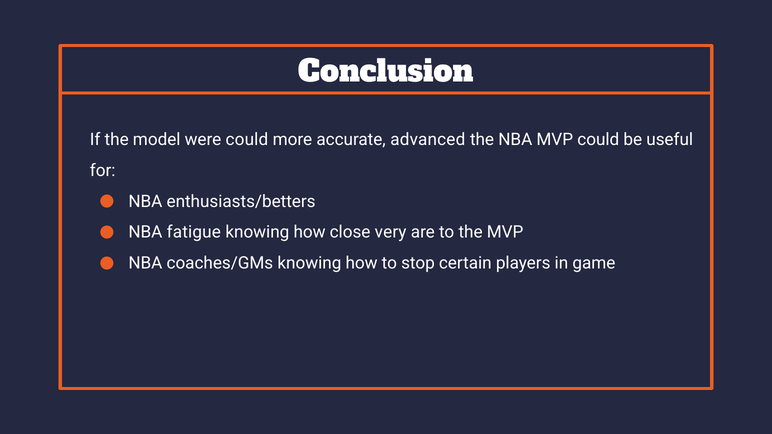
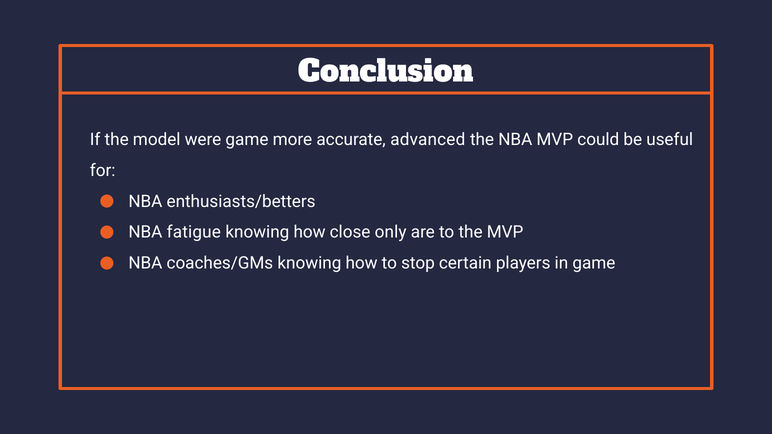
were could: could -> game (247, 140)
very: very -> only (391, 232)
